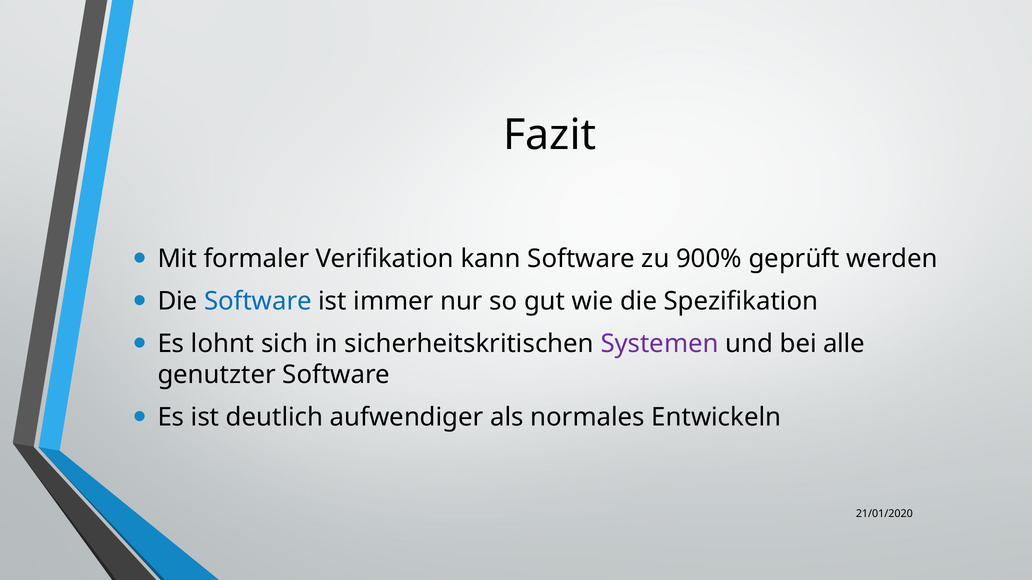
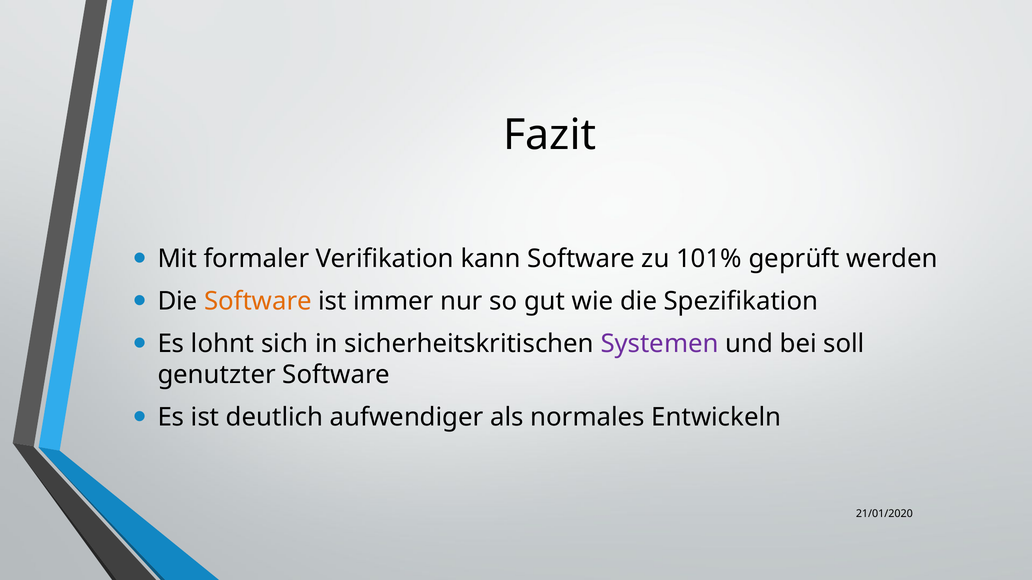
900%: 900% -> 101% (709, 259)
Software colour: blue -> orange (258, 302)
alle: alle -> soll (844, 344)
